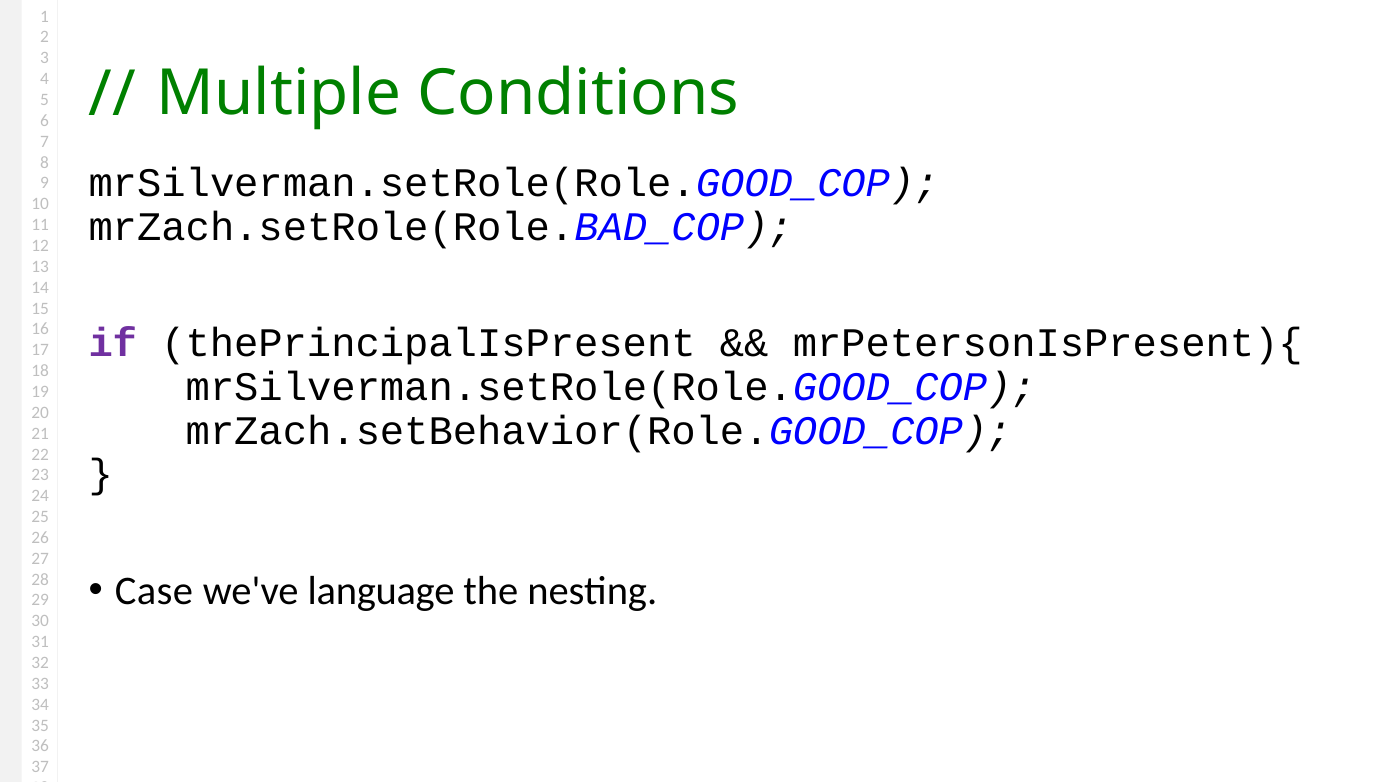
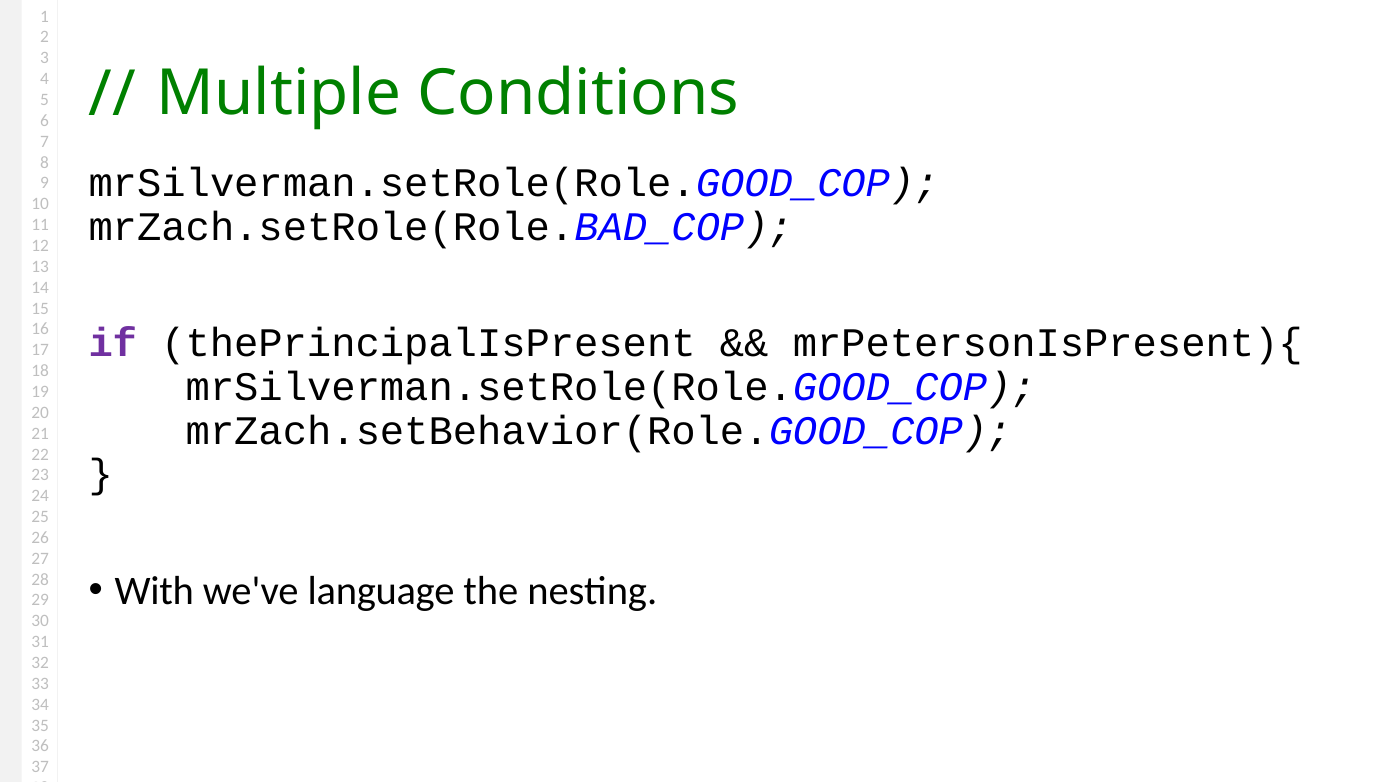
Case: Case -> With (154, 591)
